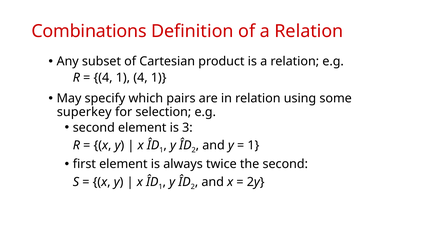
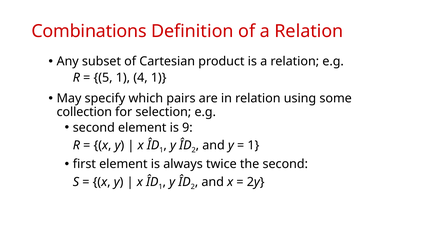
4: 4 -> 5 (103, 78)
superkey: superkey -> collection (84, 112)
3: 3 -> 9 (187, 128)
